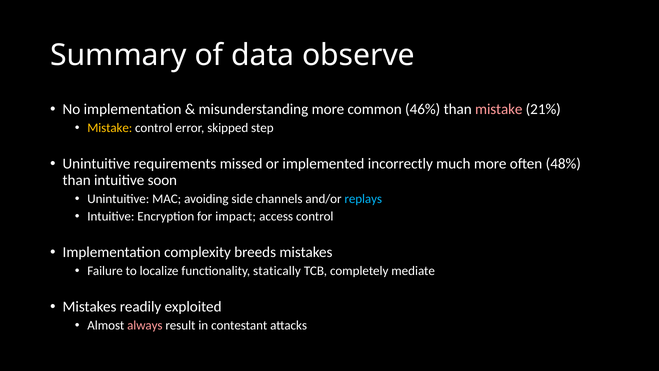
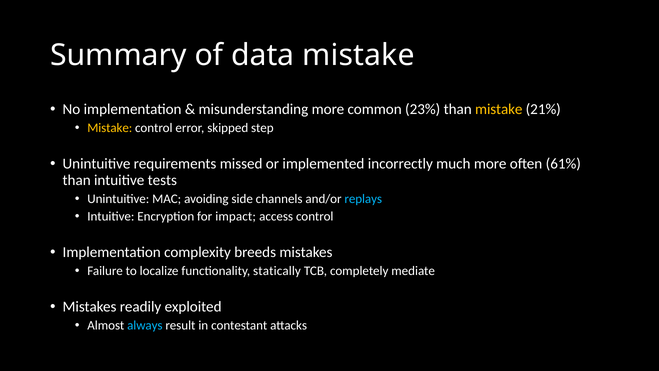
data observe: observe -> mistake (358, 55)
46%: 46% -> 23% (423, 109)
mistake colour: pink -> yellow (499, 109)
48%: 48% -> 61% (563, 164)
soon: soon -> tests (162, 180)
always colour: pink -> light blue (145, 325)
